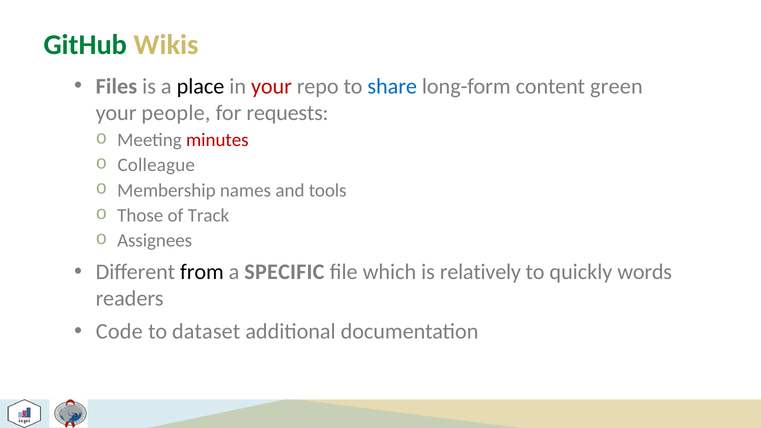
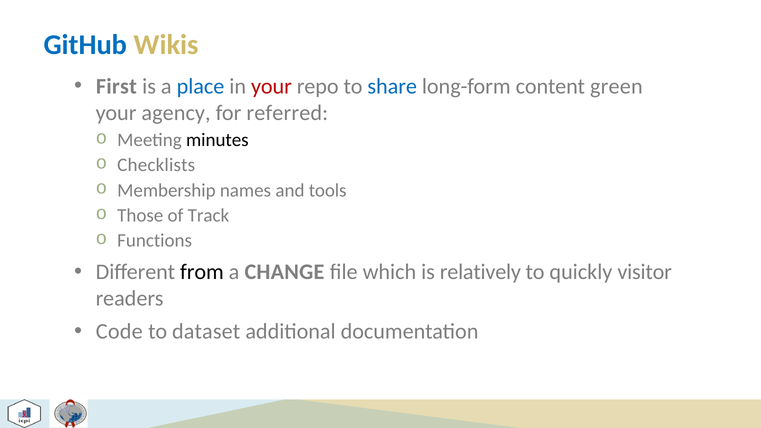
GitHub colour: green -> blue (85, 45)
Files: Files -> First (116, 86)
place colour: black -> blue (200, 86)
people: people -> agency (176, 113)
requests: requests -> referred (287, 113)
minutes colour: red -> black (217, 140)
Colleague: Colleague -> Checklists (156, 165)
Assignees: Assignees -> Functions (155, 241)
SPECIFIC: SPECIFIC -> CHANGE (284, 272)
words: words -> visitor (645, 272)
